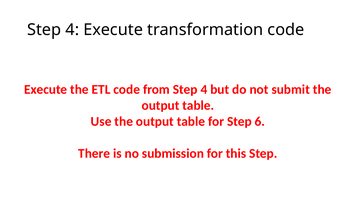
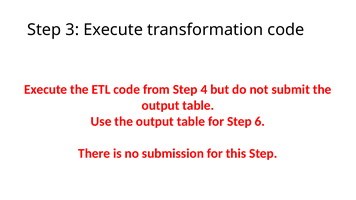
4: 4 -> 3 (72, 30)
